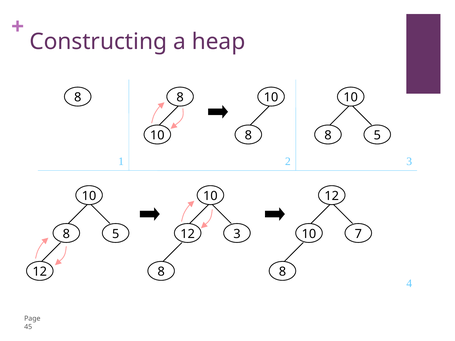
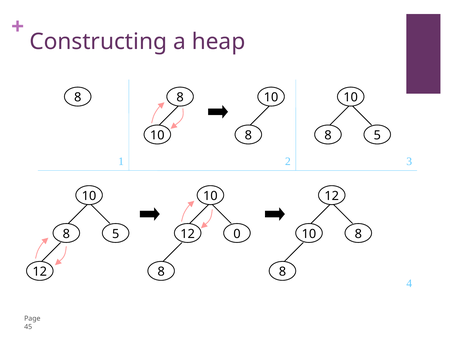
12 3: 3 -> 0 (237, 234)
7: 7 -> 8 (358, 234)
